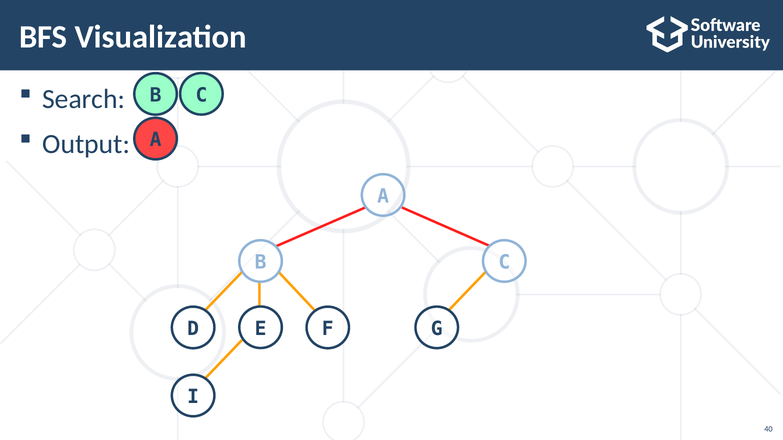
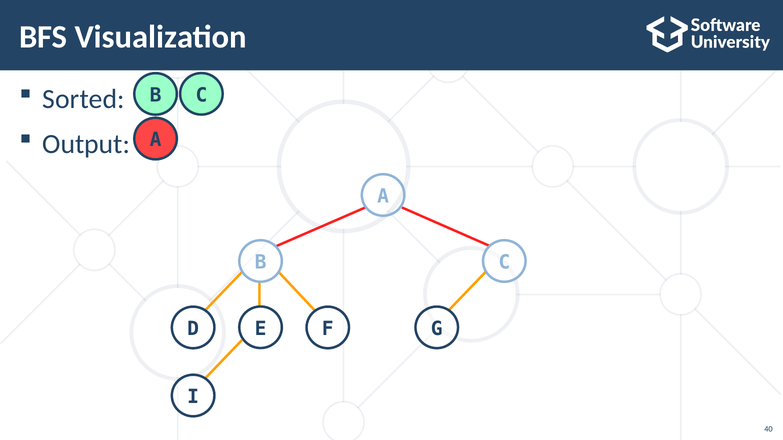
Search: Search -> Sorted (84, 99)
